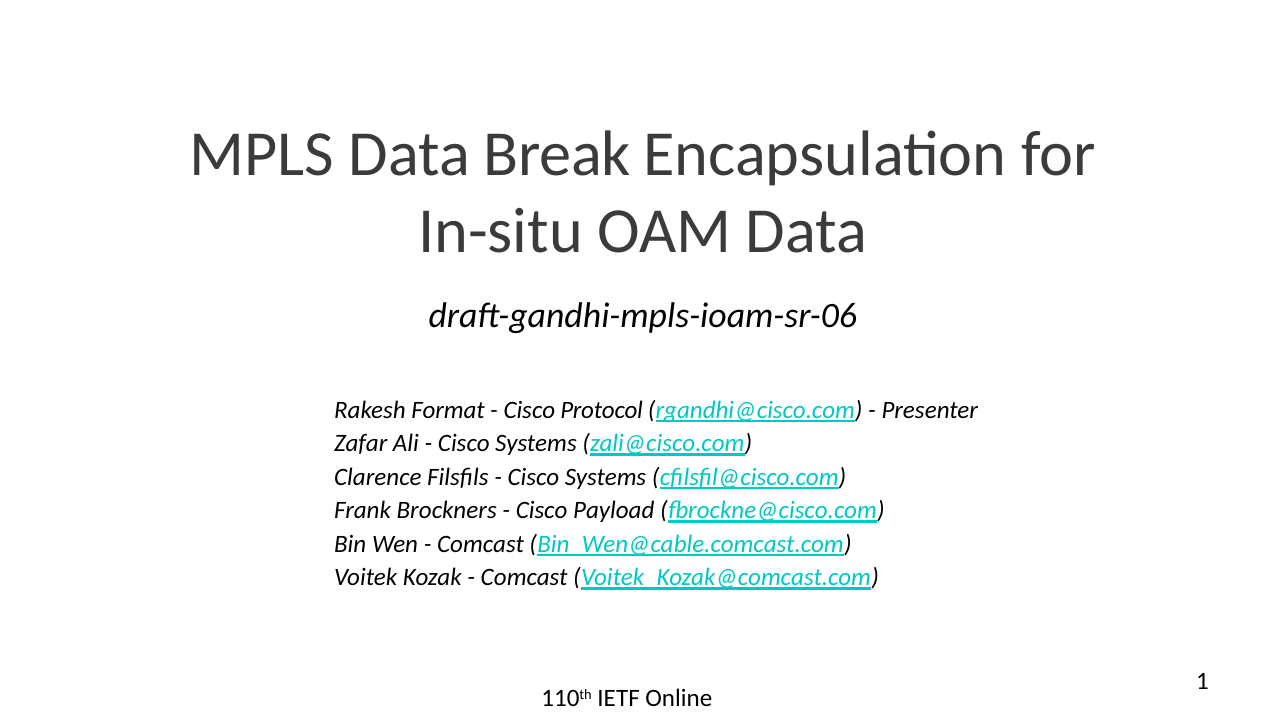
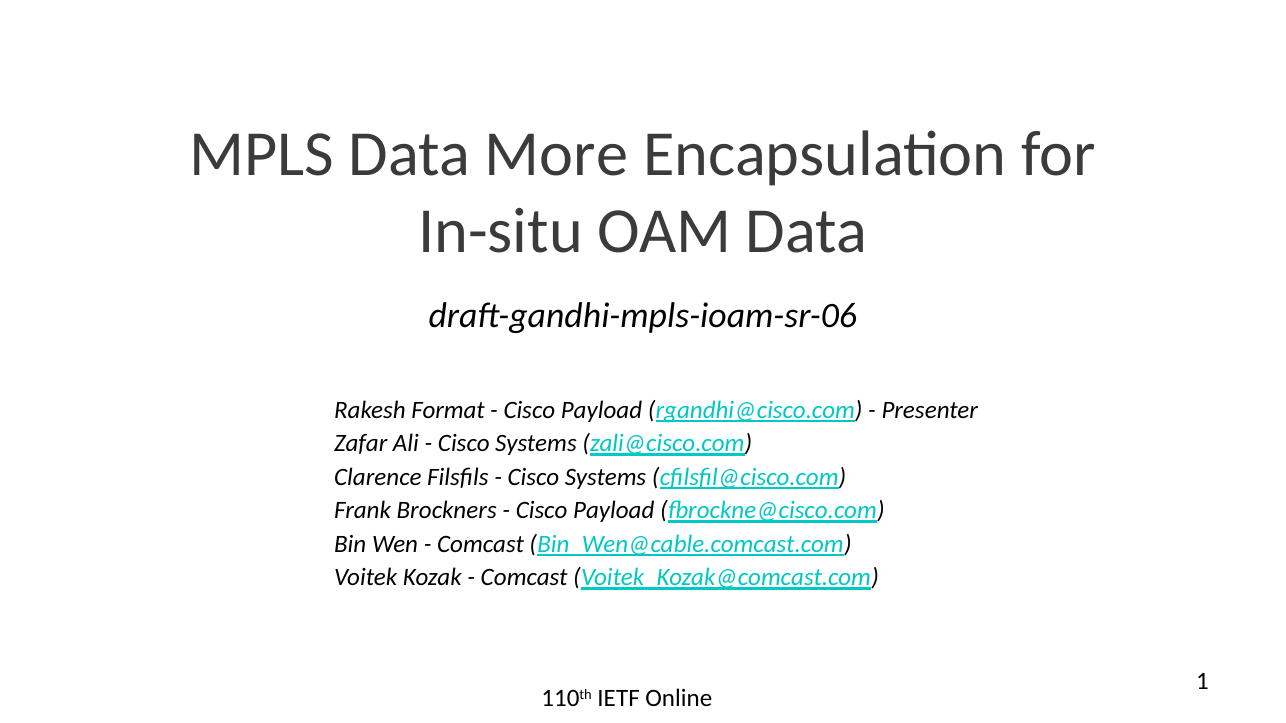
Break: Break -> More (557, 154)
Protocol: Protocol -> Payload (601, 410)
